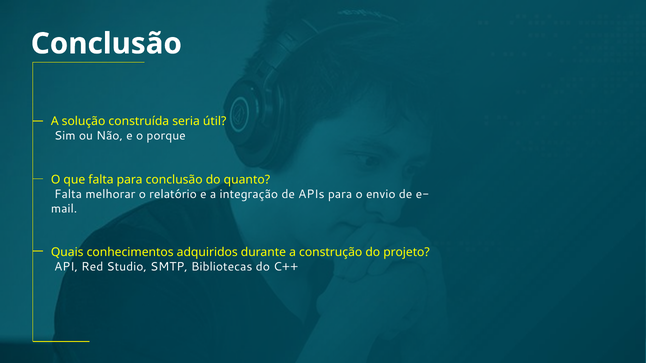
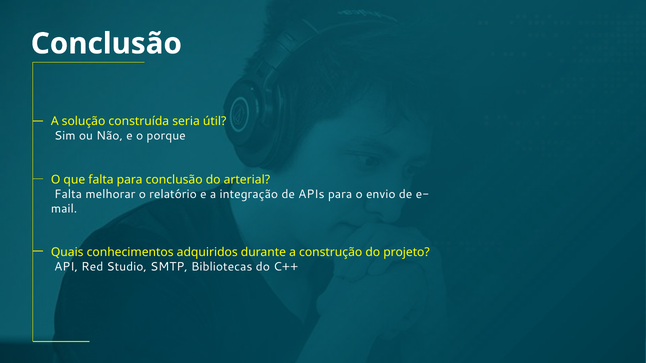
quanto: quanto -> arterial (247, 180)
